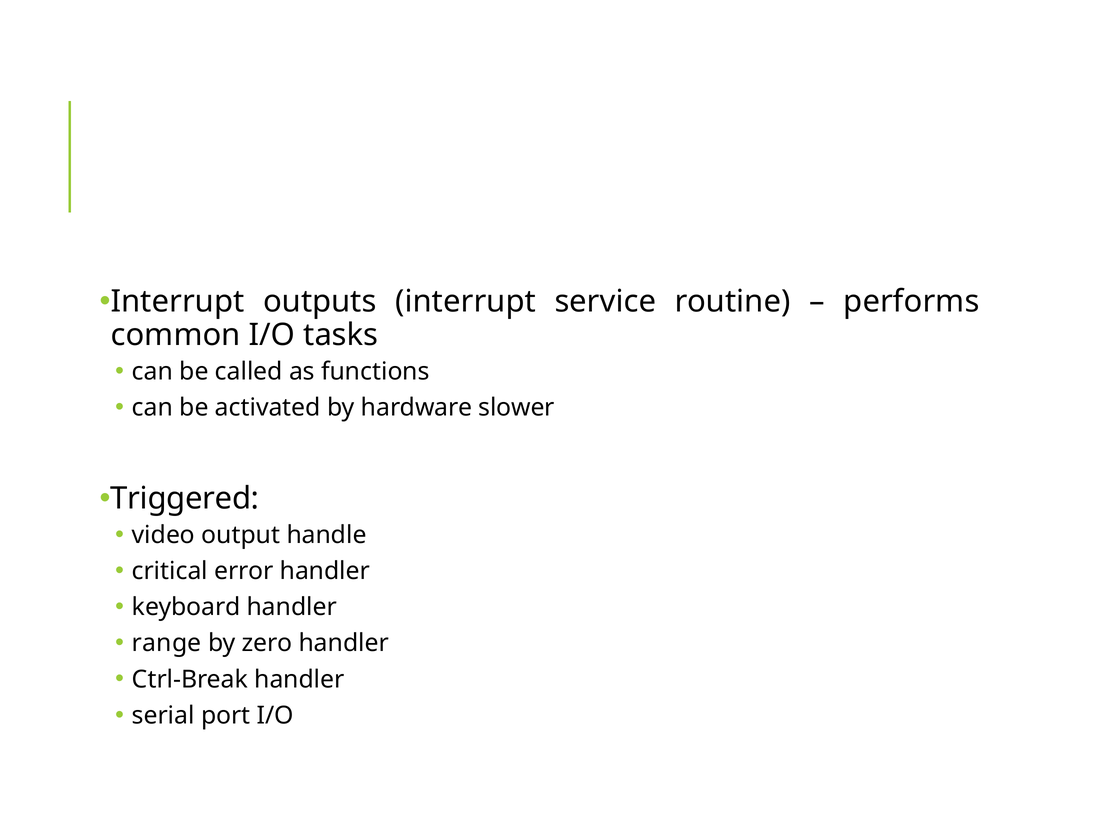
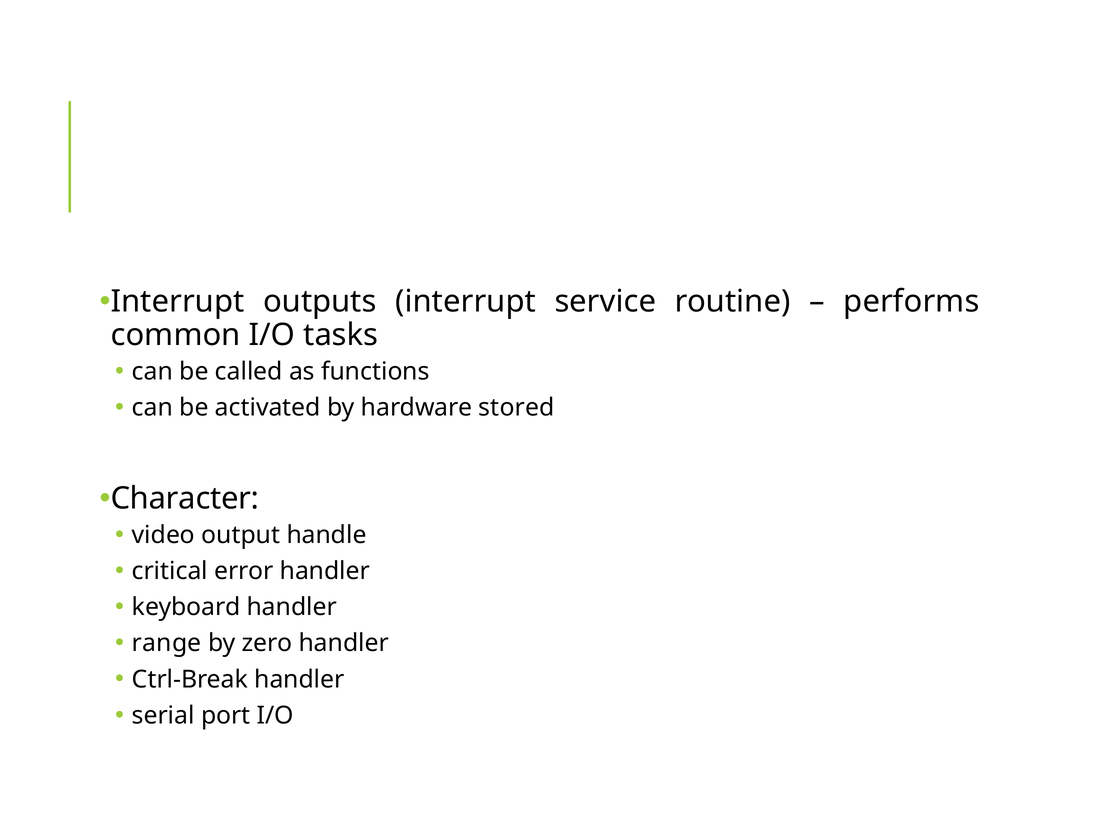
slower: slower -> stored (516, 408)
Triggered: Triggered -> Character (185, 499)
